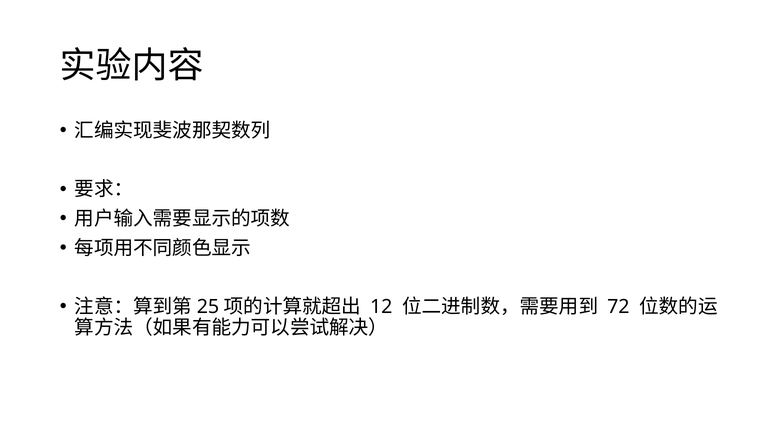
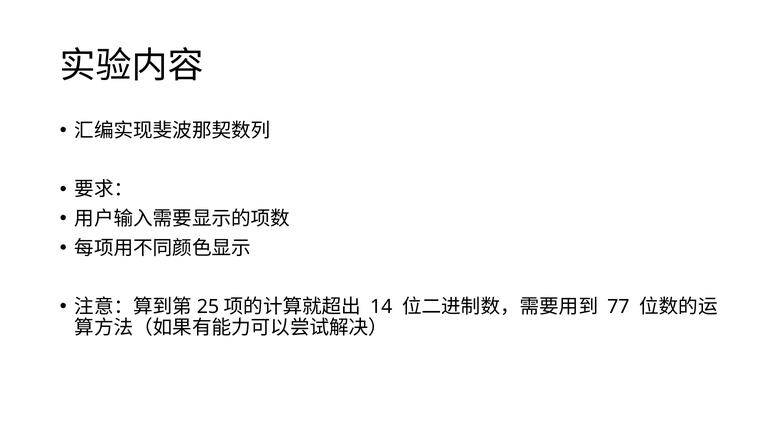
12: 12 -> 14 (381, 307)
72: 72 -> 77 (618, 307)
